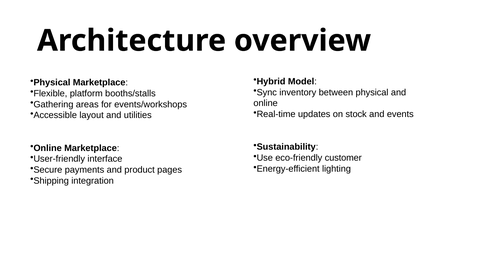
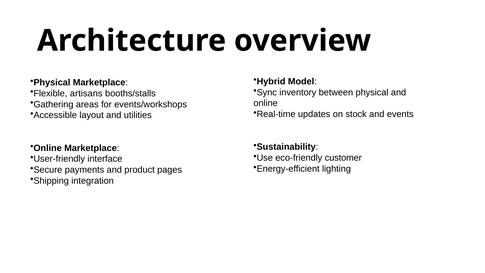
platform: platform -> artisans (86, 93)
